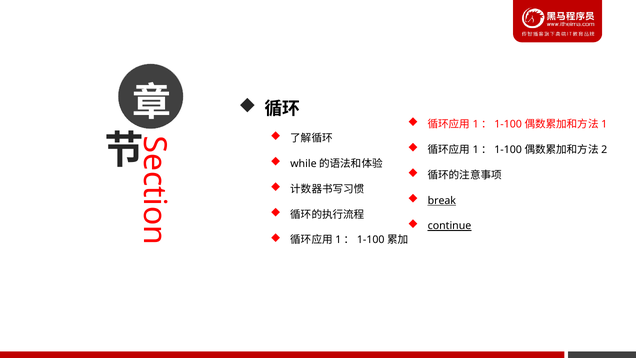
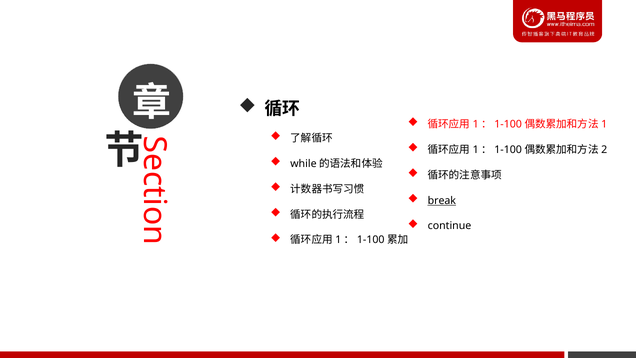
continue underline: present -> none (450, 226)
